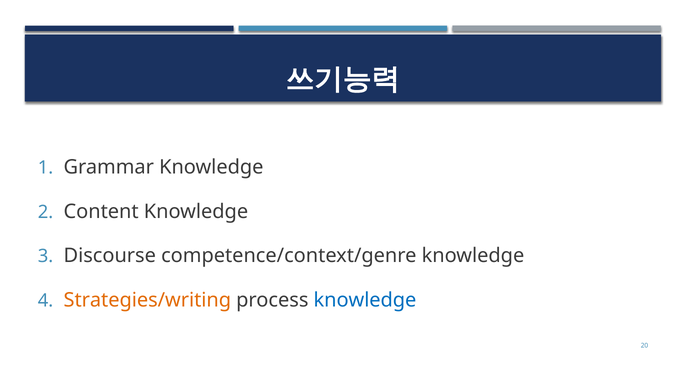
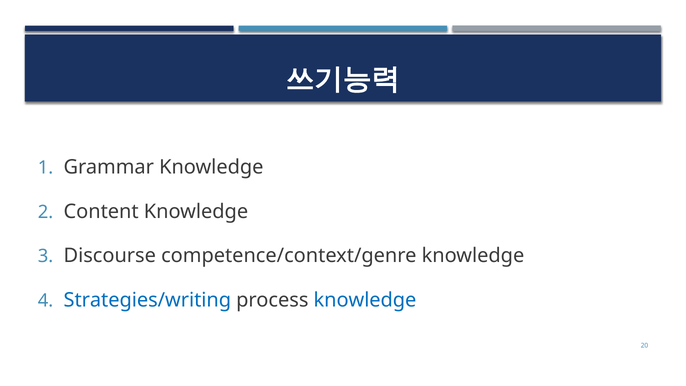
Strategies/writing colour: orange -> blue (147, 300)
